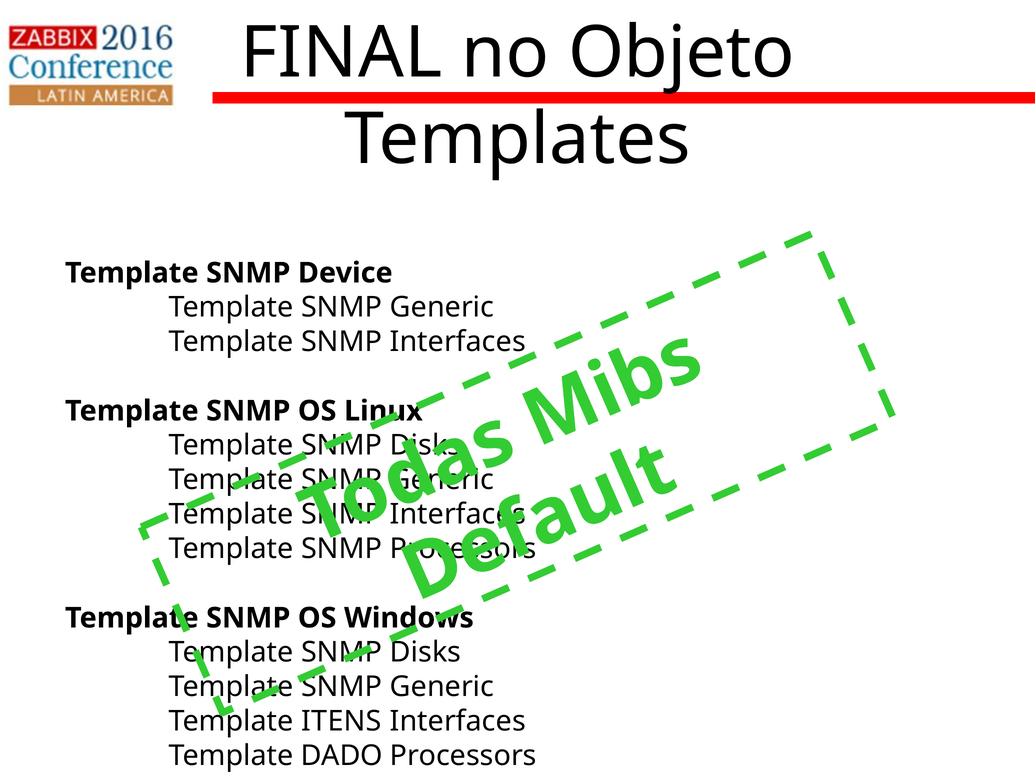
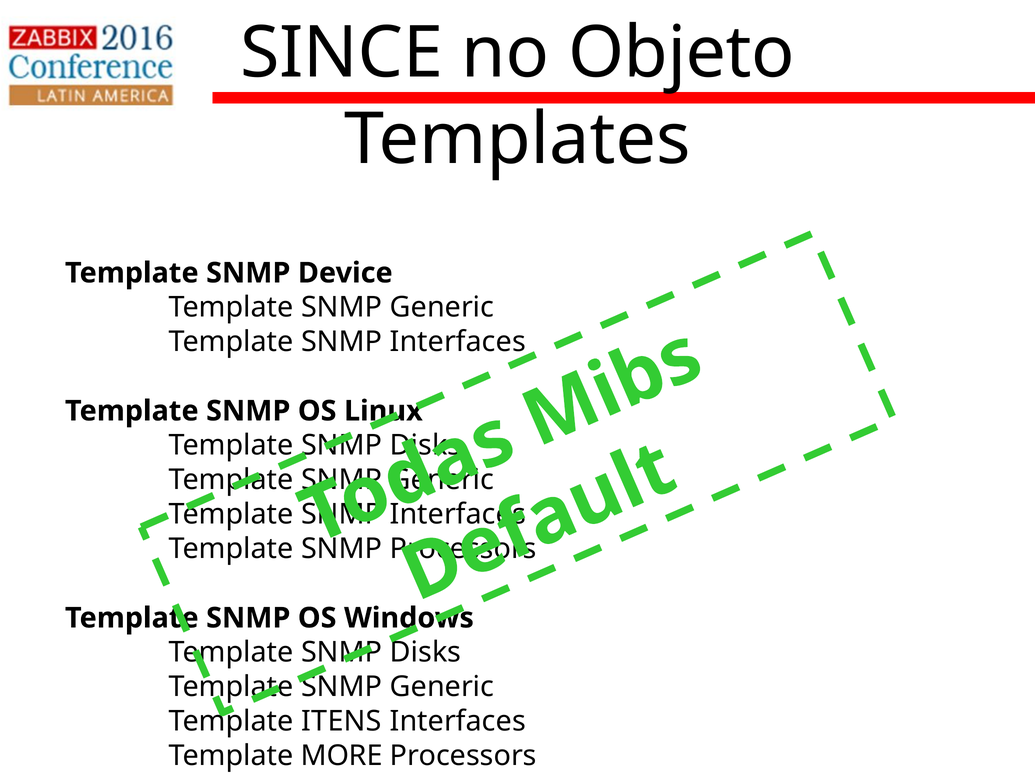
FINAL: FINAL -> SINCE (342, 53)
DADO: DADO -> MORE (342, 756)
